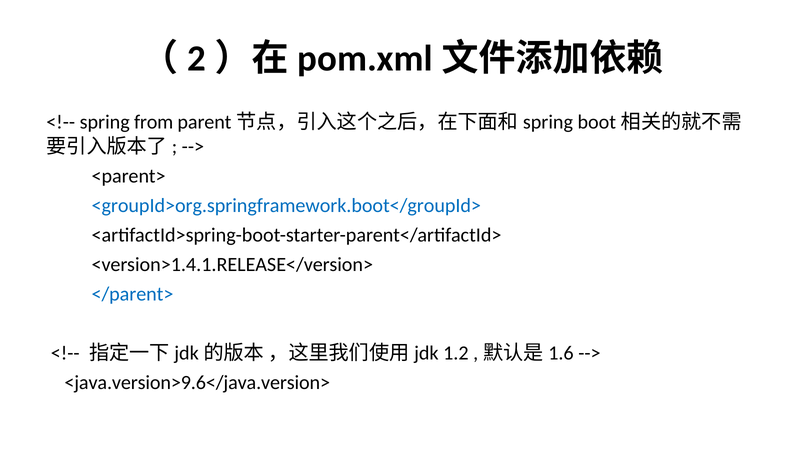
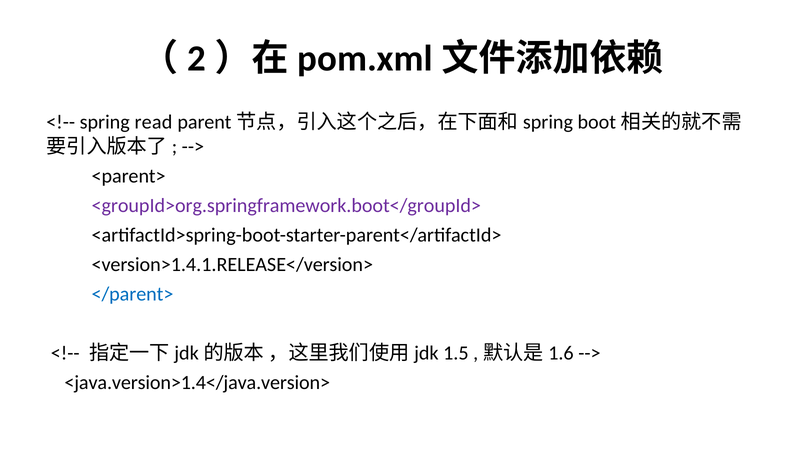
from: from -> read (153, 122)
<groupId>org.springframework.boot</groupId> colour: blue -> purple (286, 205)
1.2: 1.2 -> 1.5 (456, 353)
<java.version>9.6</java.version>: <java.version>9.6</java.version> -> <java.version>1.4</java.version> (197, 382)
